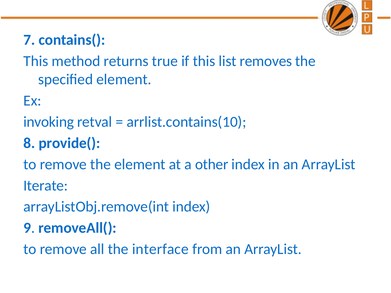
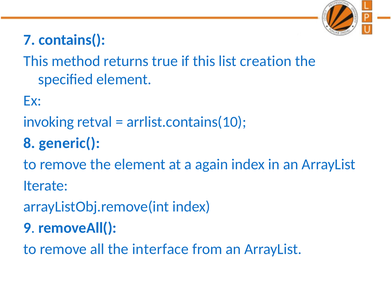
removes: removes -> creation (266, 61)
provide(: provide( -> generic( (69, 143)
other: other -> again (212, 164)
